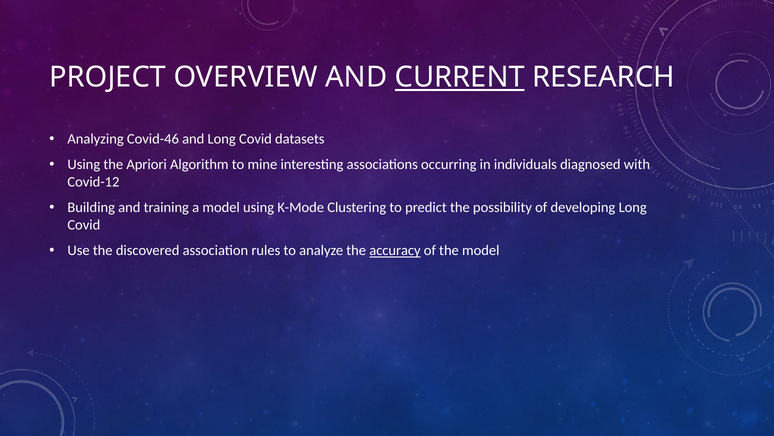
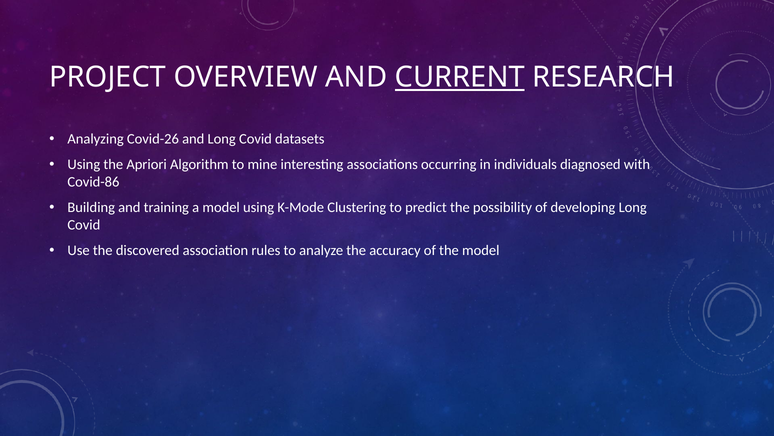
Covid-46: Covid-46 -> Covid-26 (153, 139)
Covid-12: Covid-12 -> Covid-86 (93, 182)
accuracy underline: present -> none (395, 250)
